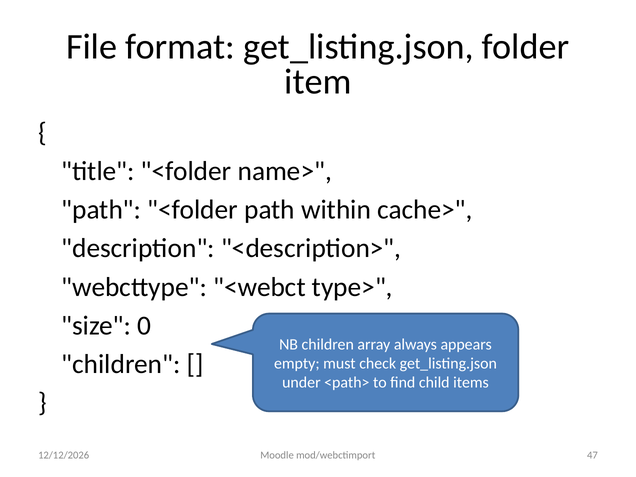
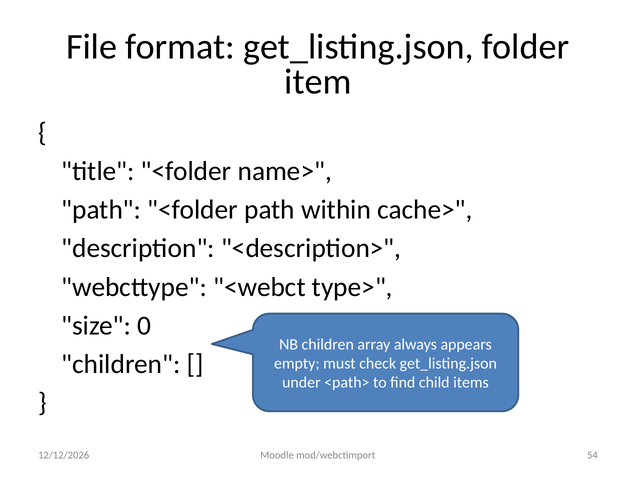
47: 47 -> 54 (592, 455)
